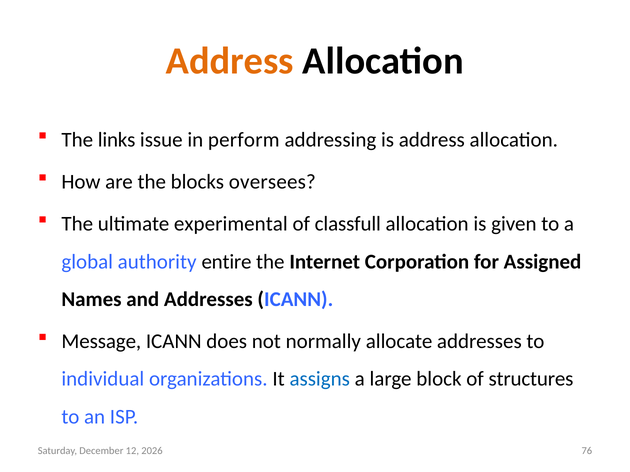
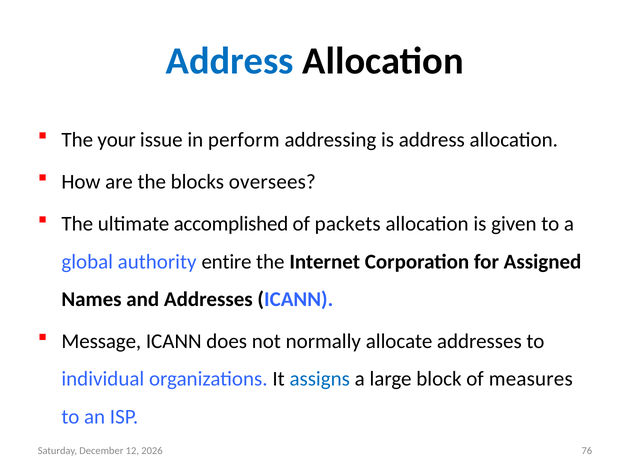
Address colour: orange -> blue (230, 61)
links: links -> your (117, 140)
experimental: experimental -> accomplished (231, 224)
classfull: classfull -> packets (348, 224)
structures: structures -> measures (531, 379)
